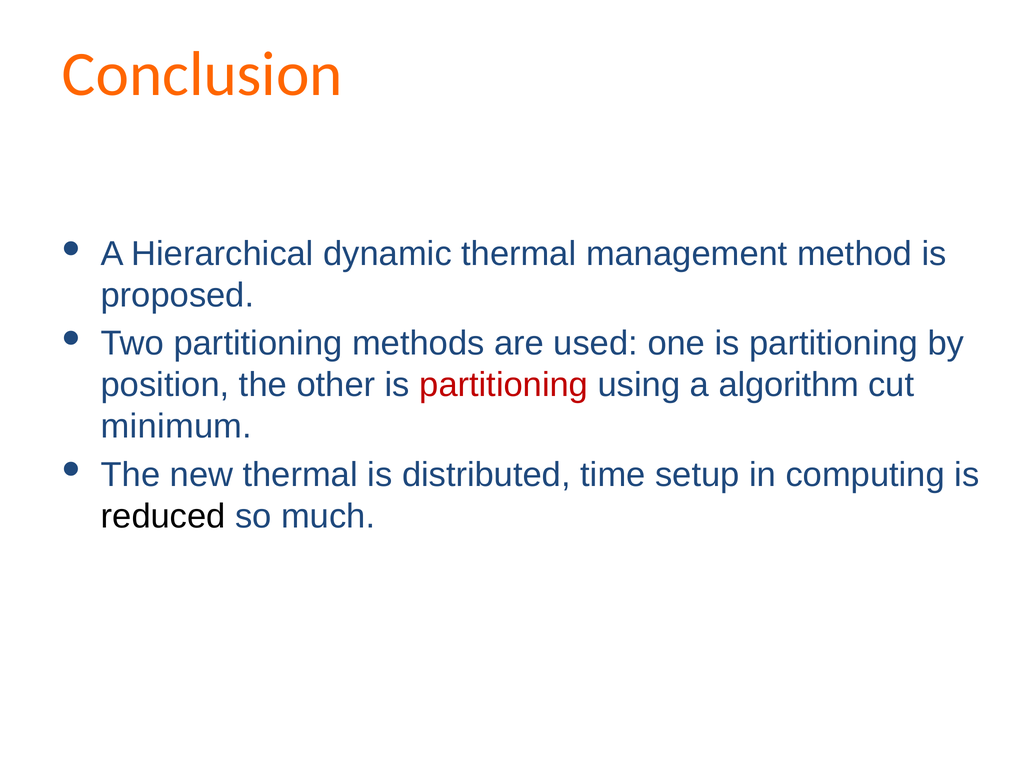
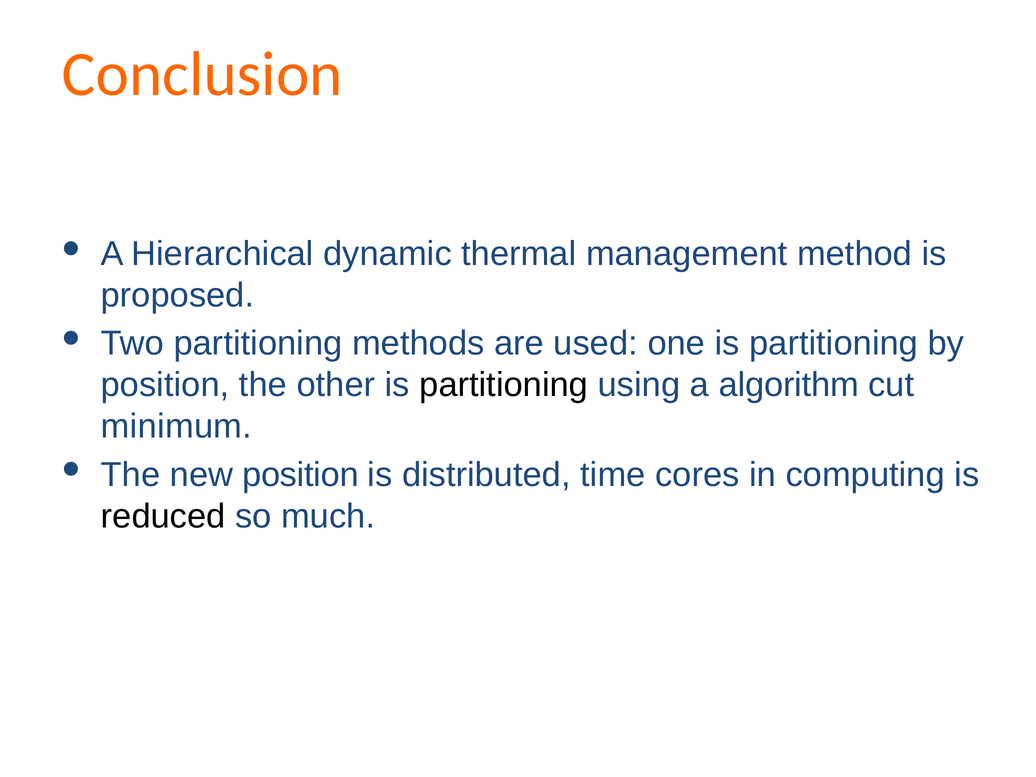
partitioning colour: red -> black (504, 385)
new thermal: thermal -> position (300, 475)
setup: setup -> cores (697, 475)
